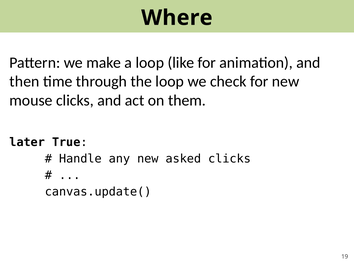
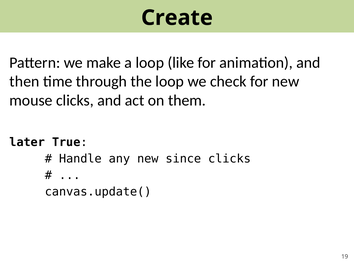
Where: Where -> Create (177, 18)
asked: asked -> since (183, 158)
